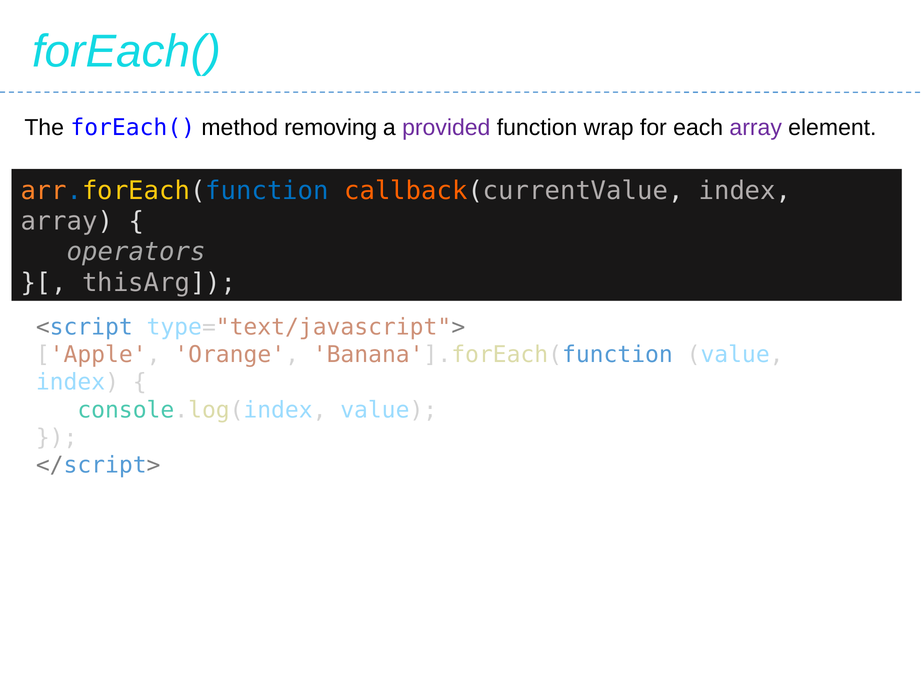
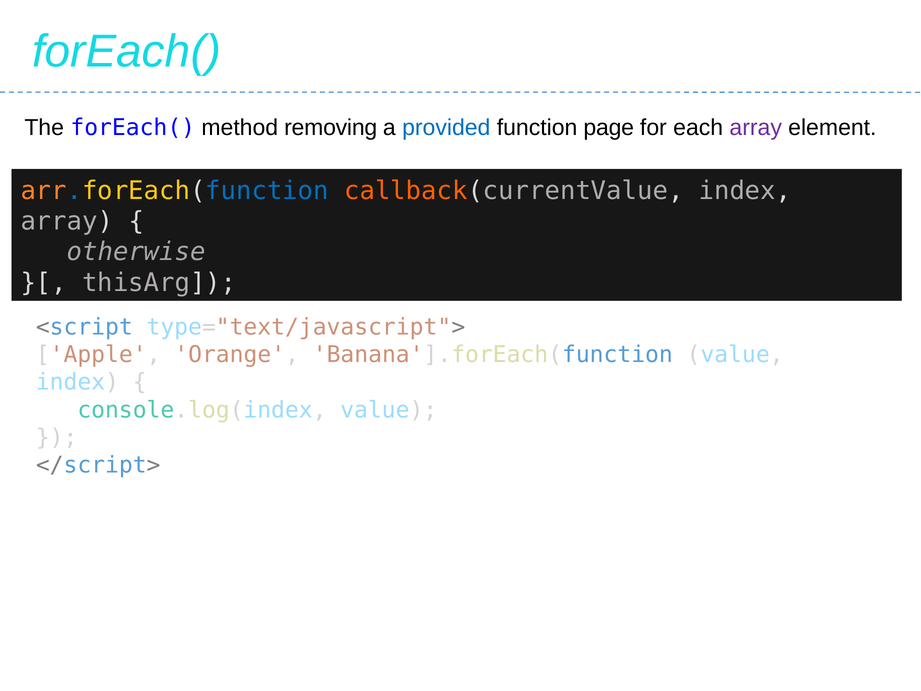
provided colour: purple -> blue (446, 127)
wrap: wrap -> page (609, 127)
operators: operators -> otherwise (136, 252)
